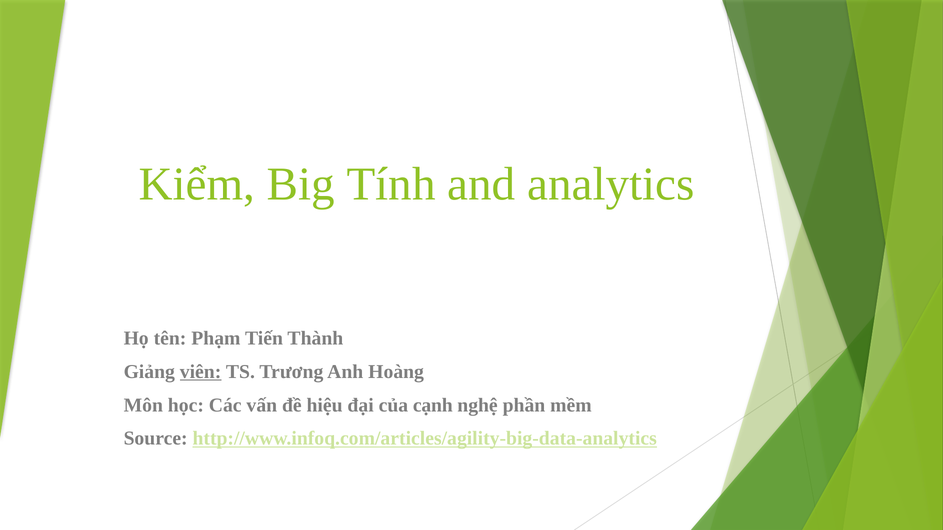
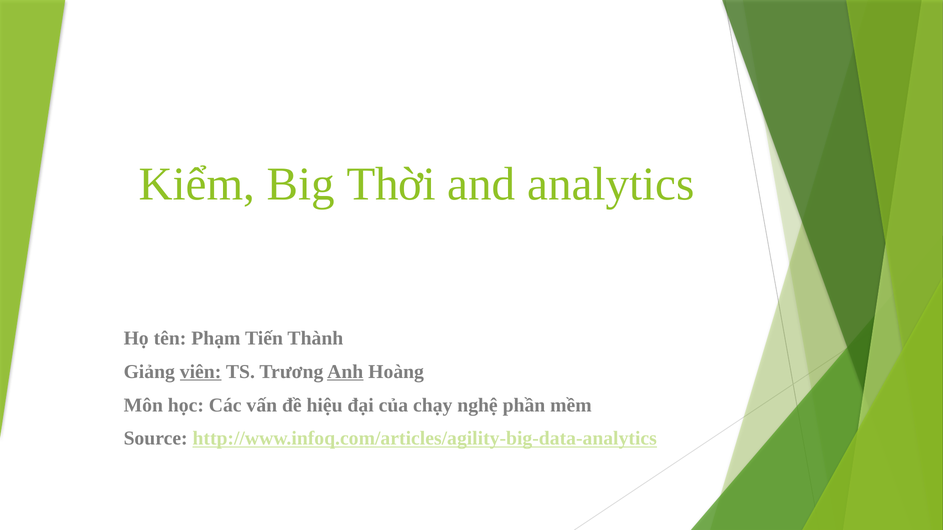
Tính: Tính -> Thời (391, 184)
Anh underline: none -> present (345, 372)
cạnh: cạnh -> chạy (433, 405)
